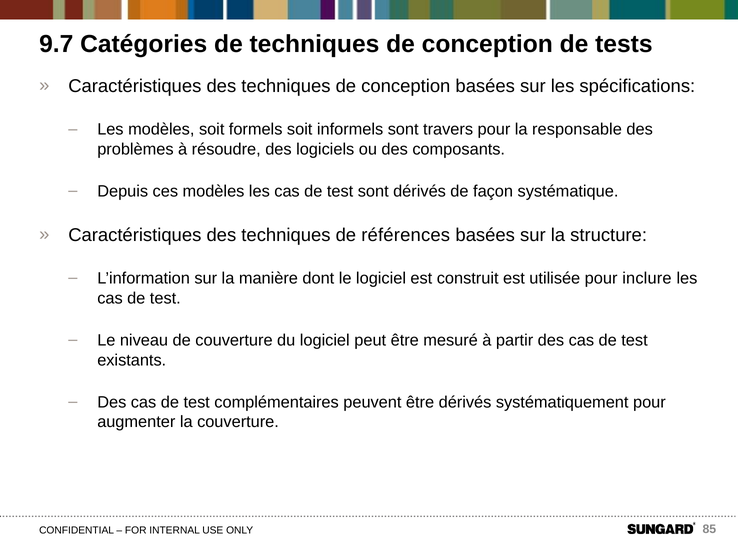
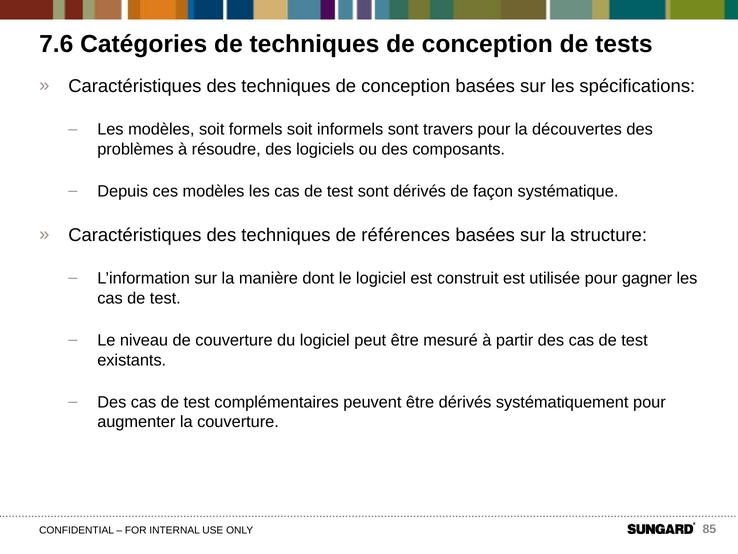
9.7: 9.7 -> 7.6 (56, 44)
responsable: responsable -> découvertes (577, 129)
inclure: inclure -> gagner (647, 278)
